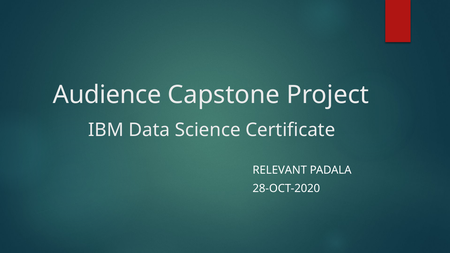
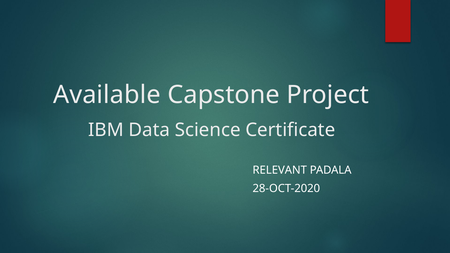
Audience: Audience -> Available (107, 95)
